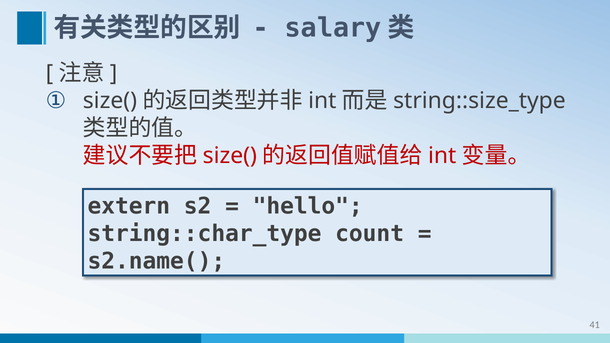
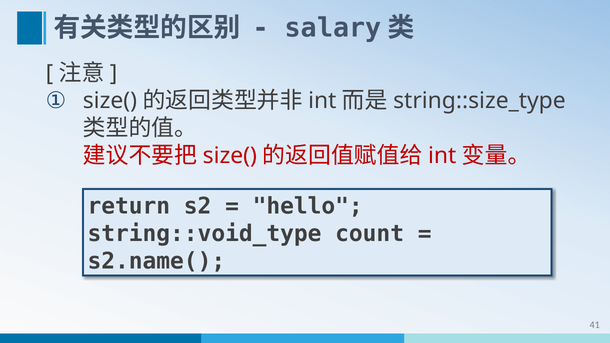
extern: extern -> return (129, 207)
string::char_type: string::char_type -> string::void_type (205, 234)
